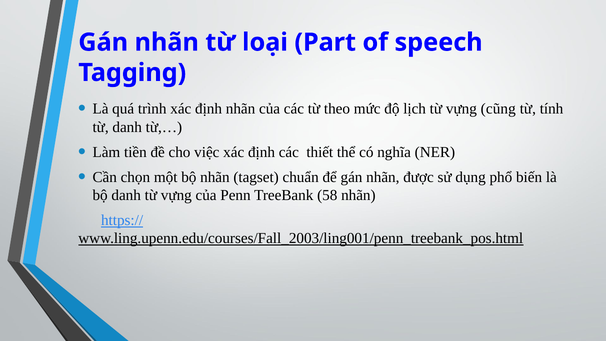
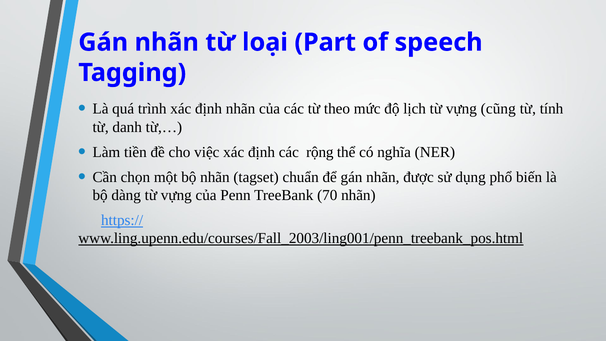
thiết: thiết -> rộng (320, 152)
bộ danh: danh -> dàng (126, 195)
58: 58 -> 70 (327, 195)
